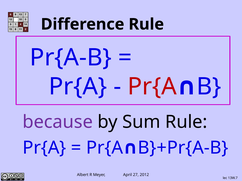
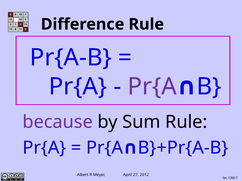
Pr{A colour: red -> purple (152, 87)
